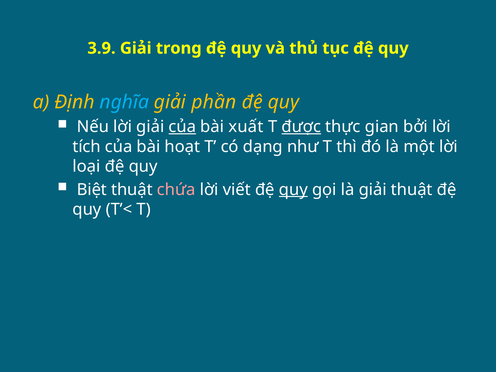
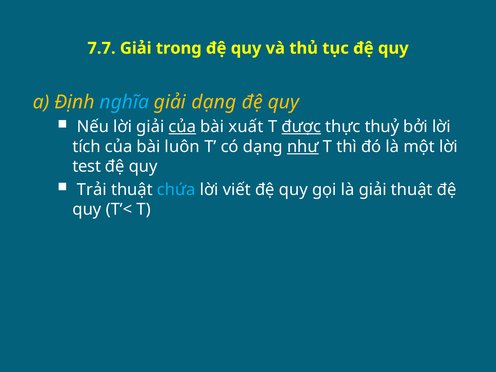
3.9: 3.9 -> 7.7 (102, 48)
giải phần: phần -> dạng (214, 102)
gian: gian -> thuỷ (382, 127)
hoạt: hoạt -> luôn (182, 147)
như underline: none -> present (303, 147)
loại: loại -> test (87, 166)
Biệt: Biệt -> Trải (92, 190)
chứa colour: pink -> light blue (176, 190)
quy underline: present -> none (293, 190)
